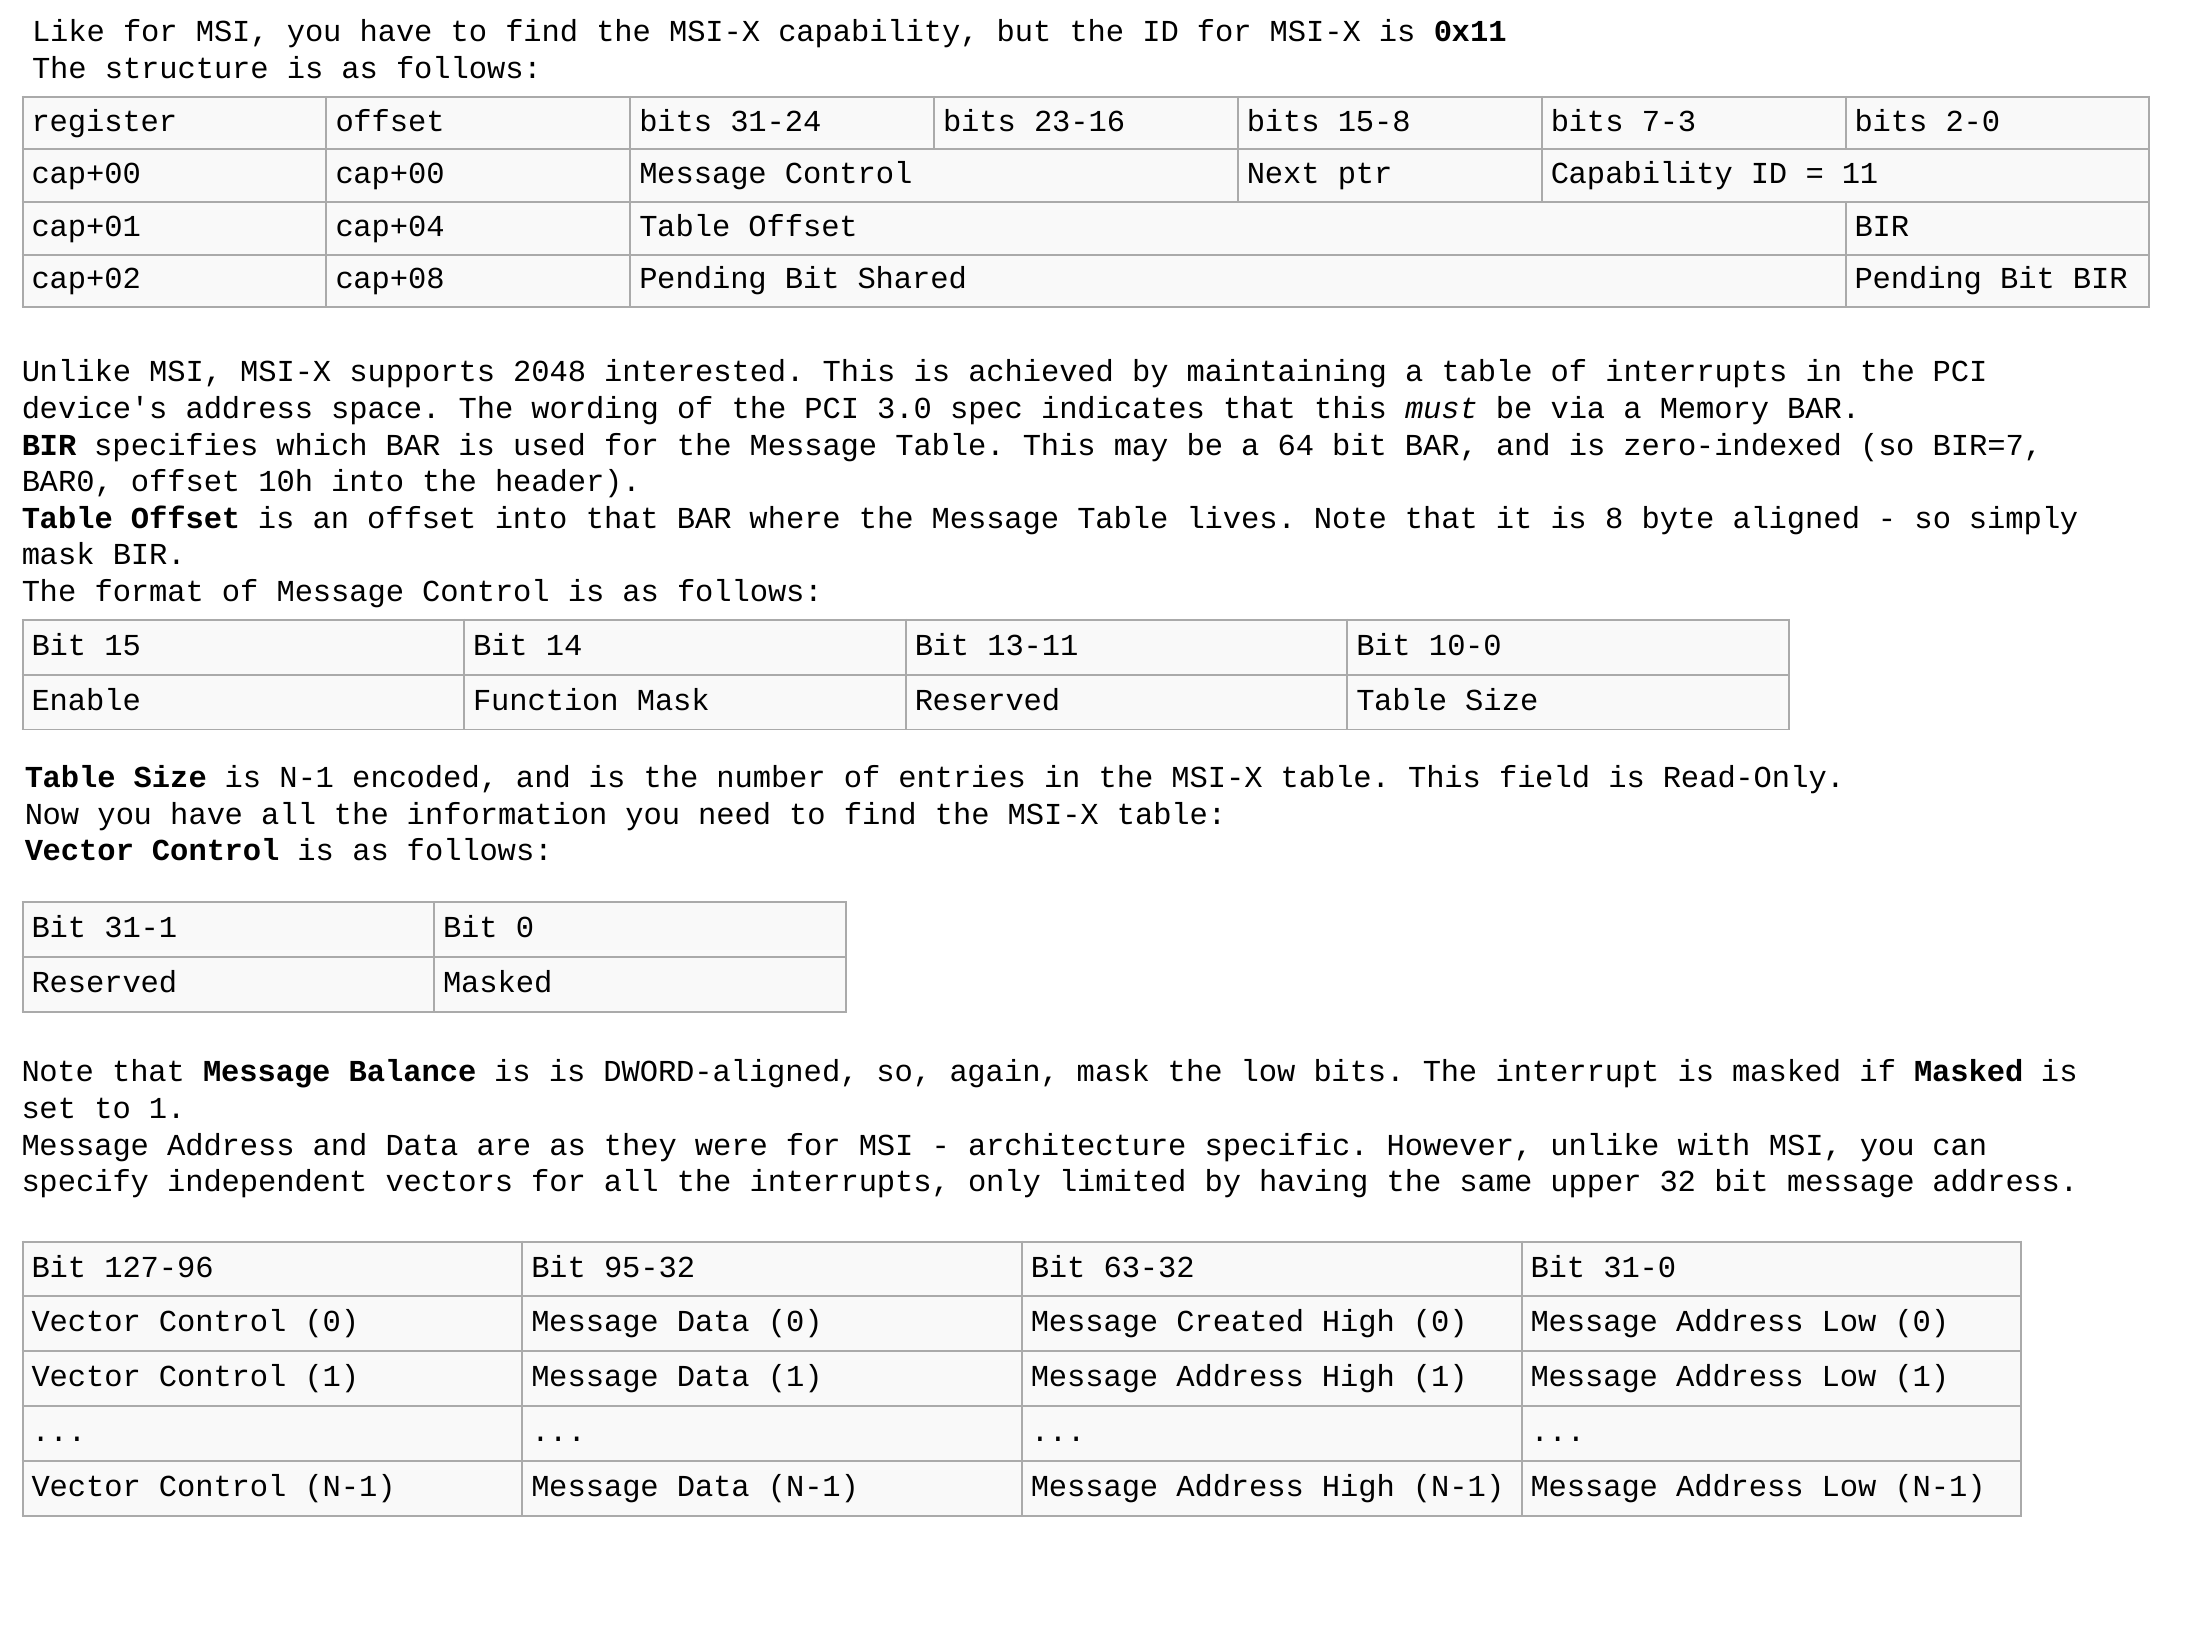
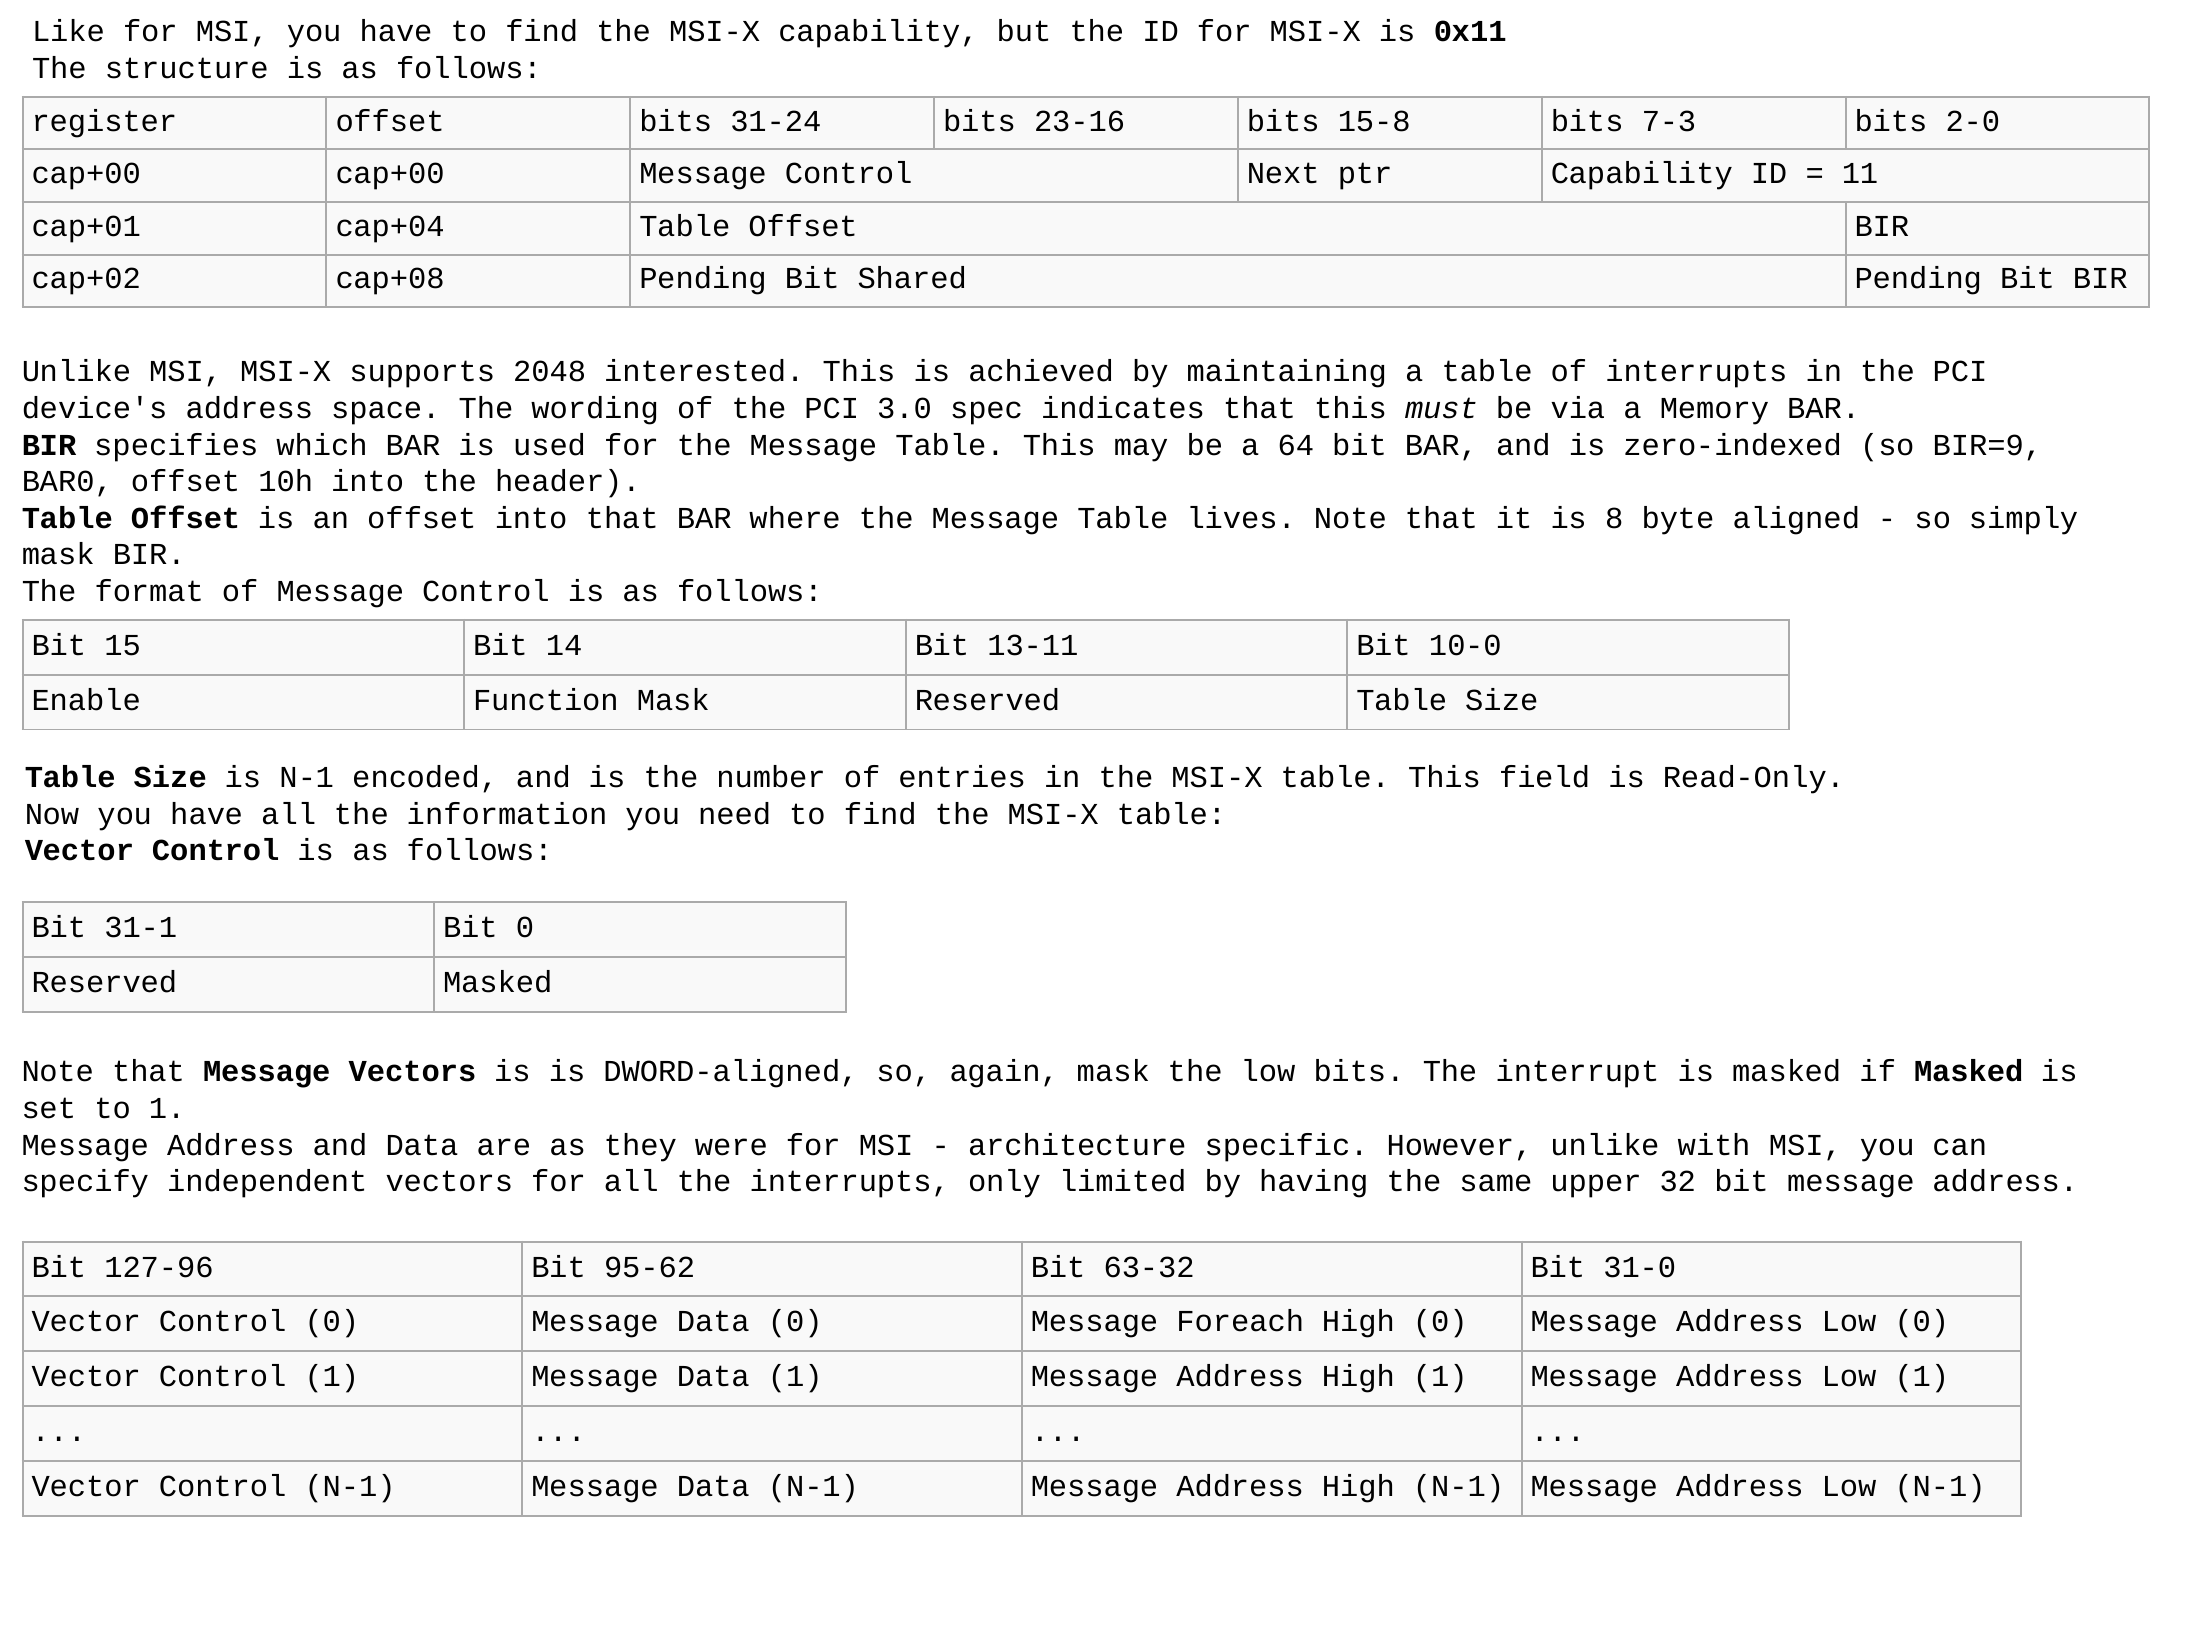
BIR=7: BIR=7 -> BIR=9 (1987, 445)
Message Balance: Balance -> Vectors (413, 1072)
95-32: 95-32 -> 95-62 (650, 1267)
Created: Created -> Foreach (1240, 1322)
